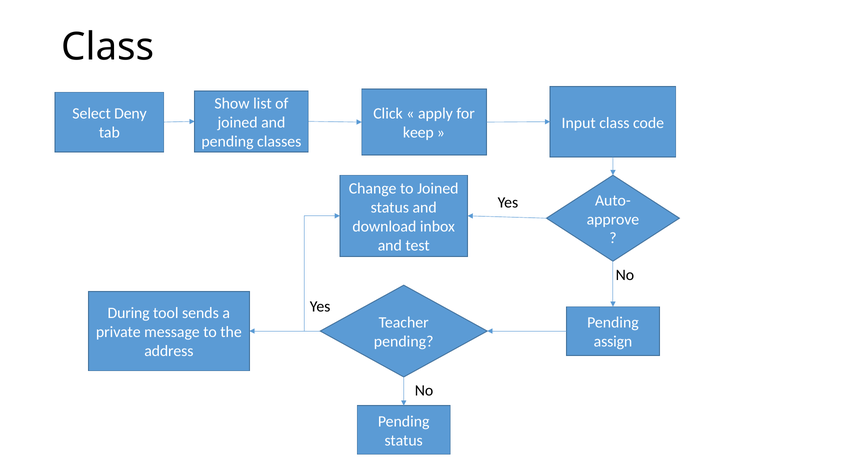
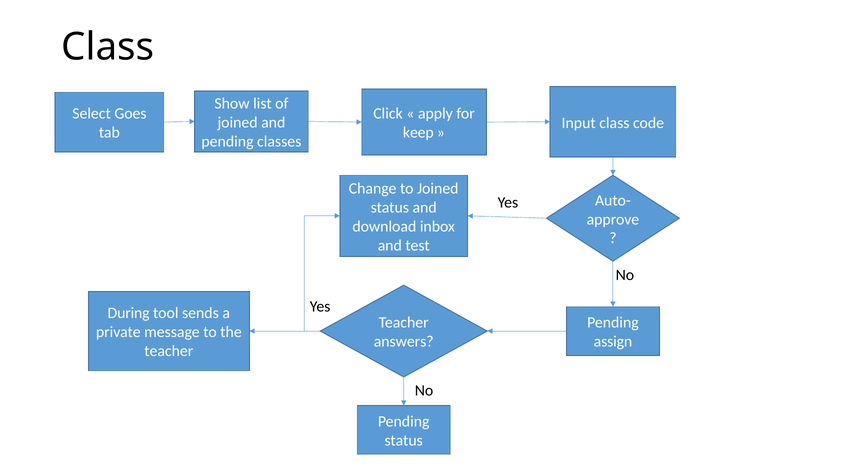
Deny: Deny -> Goes (130, 114)
pending: pending -> answers (404, 342)
address: address -> teacher (169, 351)
